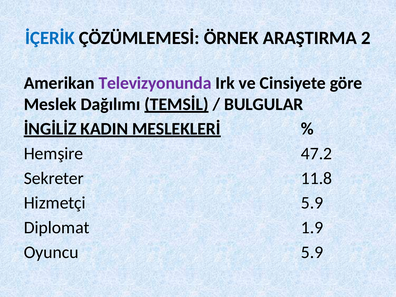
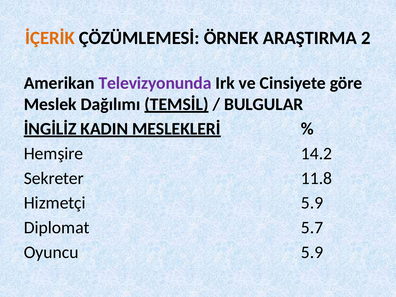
İÇERİK colour: blue -> orange (50, 38)
47.2: 47.2 -> 14.2 (317, 154)
1.9: 1.9 -> 5.7 (312, 228)
